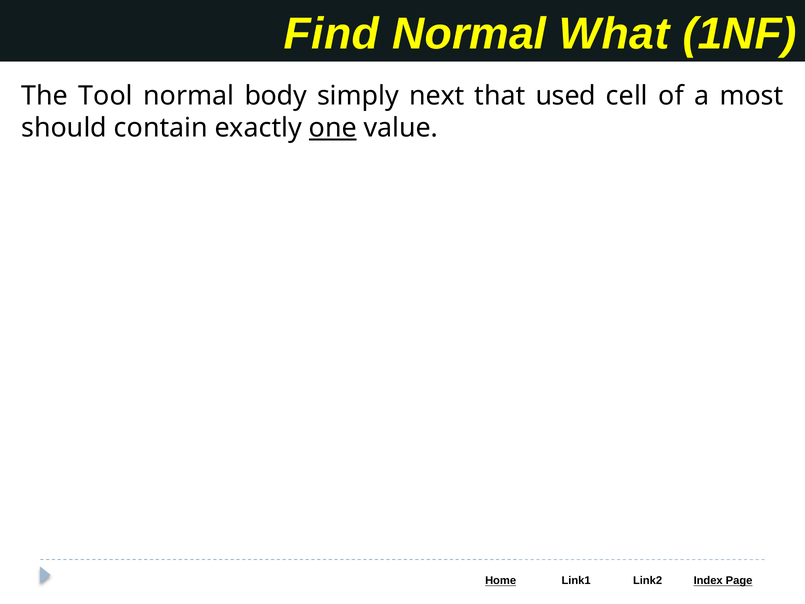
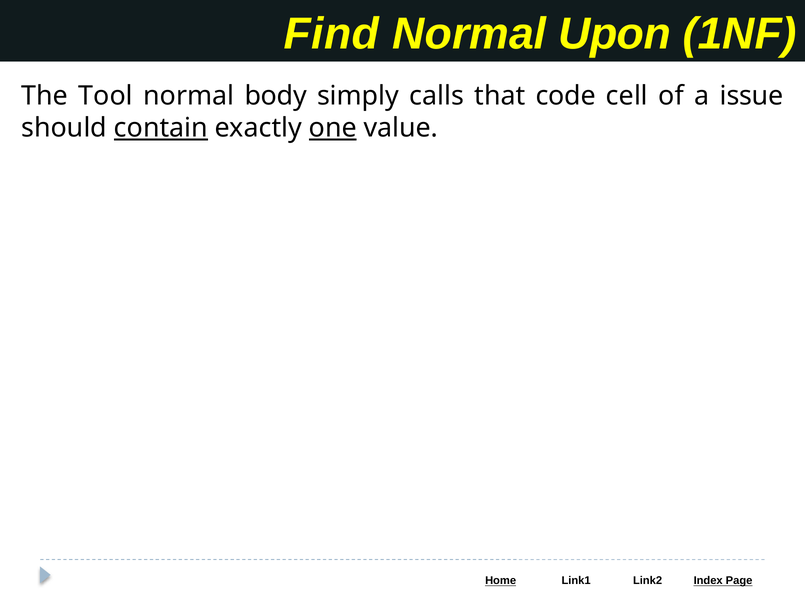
What: What -> Upon (615, 34)
next: next -> calls (437, 96)
used: used -> code (566, 96)
most: most -> issue (752, 96)
contain underline: none -> present (161, 128)
